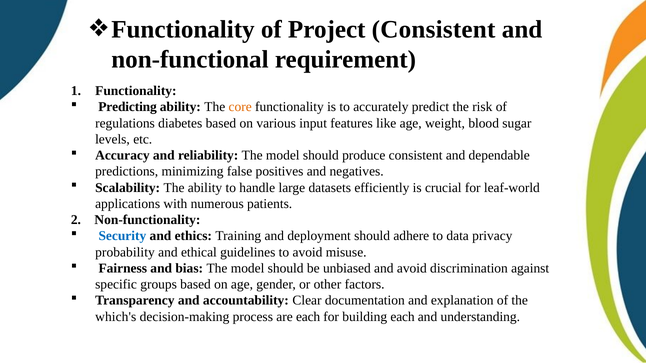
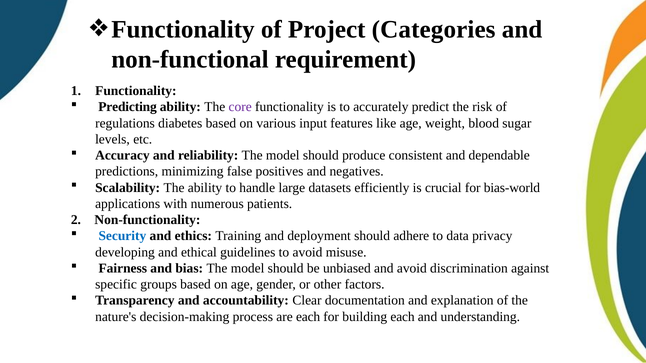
Project Consistent: Consistent -> Categories (434, 29)
core colour: orange -> purple (240, 107)
leaf-world: leaf-world -> bias-world (512, 188)
probability: probability -> developing (125, 252)
which's: which's -> nature's (116, 317)
